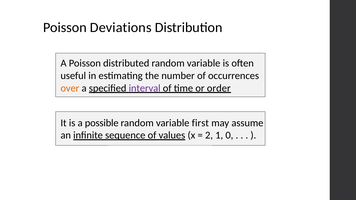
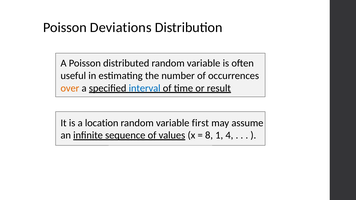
interval colour: purple -> blue (145, 88)
order: order -> result (219, 88)
possible: possible -> location (102, 123)
2: 2 -> 8 (209, 135)
0: 0 -> 4 (229, 135)
